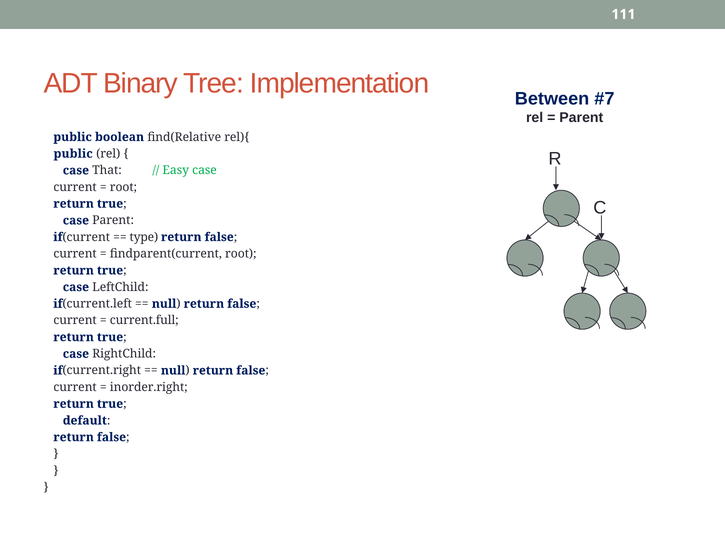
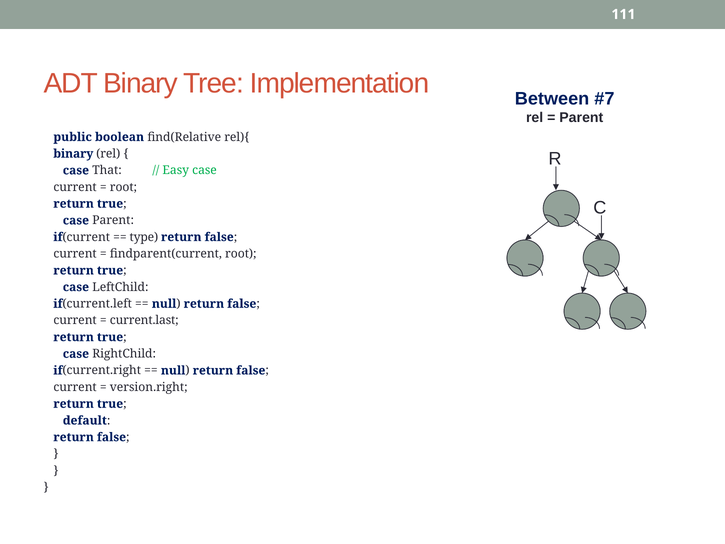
public: public -> binary (73, 154)
current.full: current.full -> current.last (144, 320)
inorder.right: inorder.right -> version.right (149, 387)
